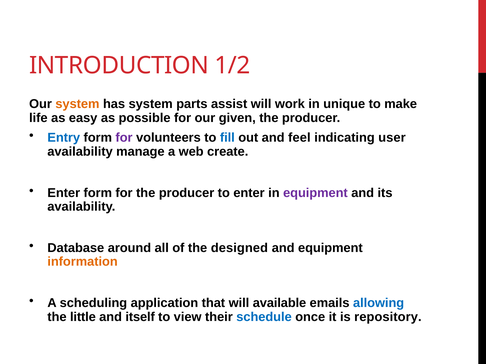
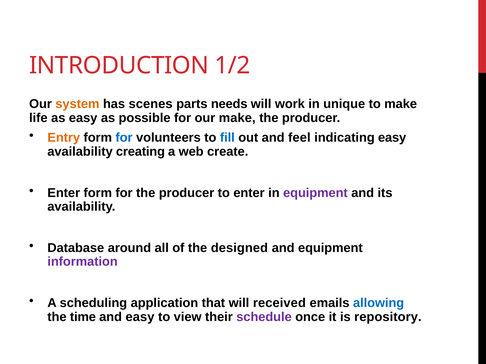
has system: system -> scenes (151, 104)
assist: assist -> needs (229, 104)
our given: given -> make (237, 118)
Entry colour: blue -> orange (64, 138)
for colour: purple -> blue (124, 138)
indicating user: user -> easy (392, 138)
manage: manage -> creating (140, 152)
information colour: orange -> purple (83, 262)
available: available -> received (279, 303)
little: little -> time (83, 317)
and itself: itself -> easy (140, 317)
schedule colour: blue -> purple (264, 317)
